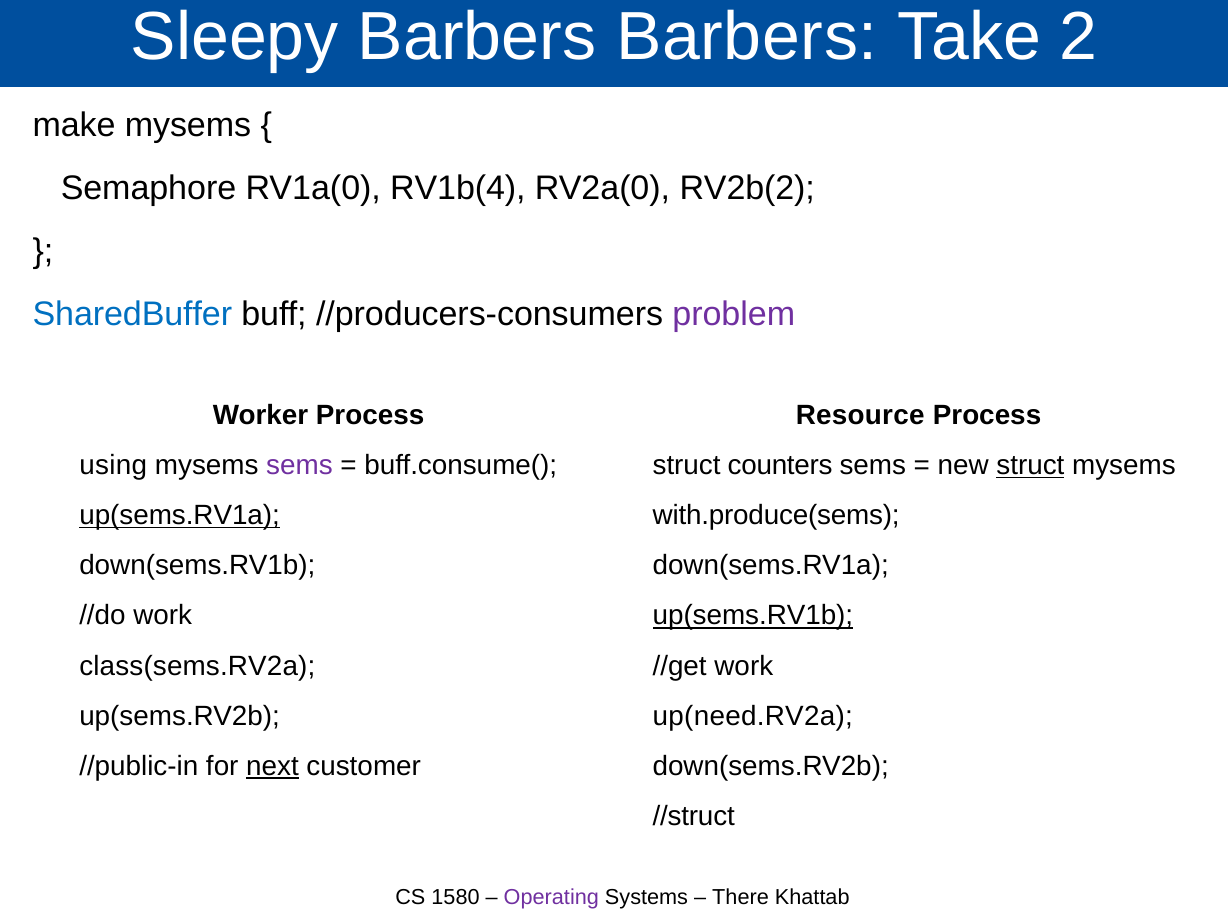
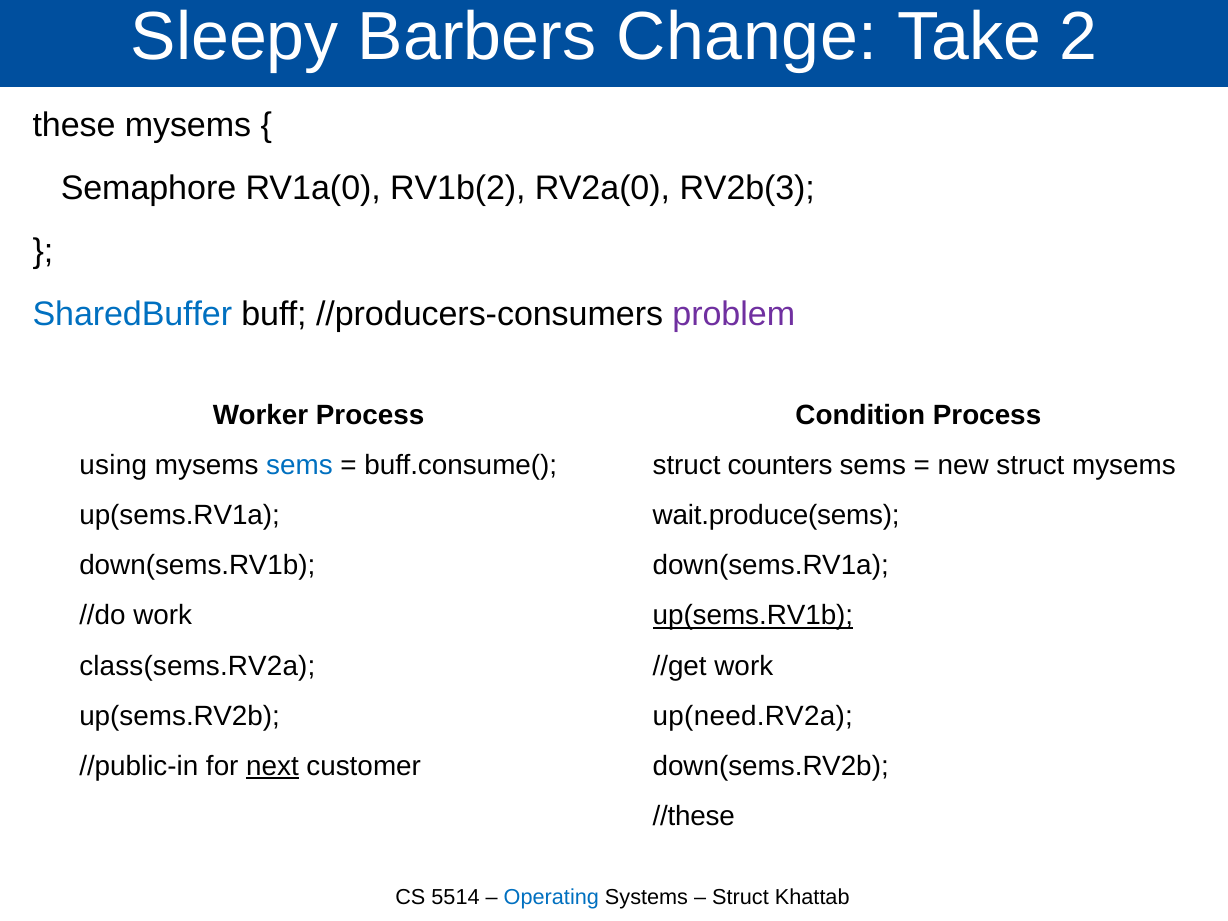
Barbers Barbers: Barbers -> Change (747, 37)
make: make -> these (74, 126)
RV1b(4: RV1b(4 -> RV1b(2 (458, 189)
RV2b(2: RV2b(2 -> RV2b(3 (747, 189)
Resource: Resource -> Condition (860, 415)
sems colour: purple -> blue (299, 465)
struct underline: present -> none (1030, 465)
up(sems.RV1a underline: present -> none (180, 515)
with.produce(sems: with.produce(sems -> wait.produce(sems (776, 515)
//struct: //struct -> //these (694, 816)
1580: 1580 -> 5514 (456, 897)
Operating colour: purple -> blue (551, 897)
There: There -> Struct (741, 897)
